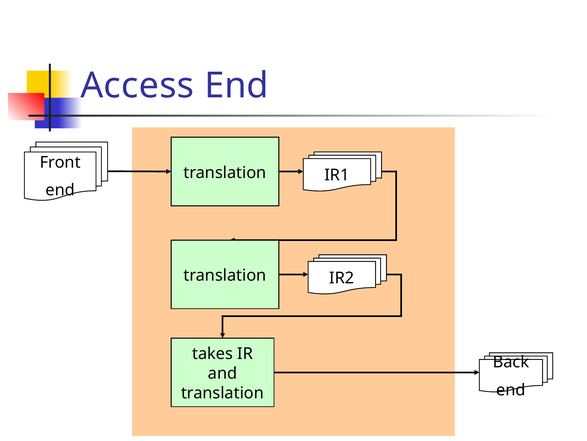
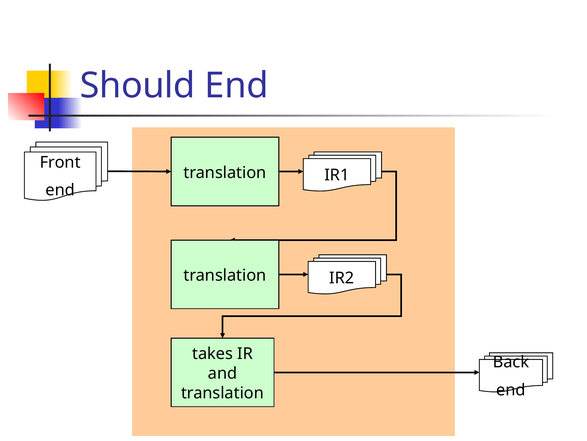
Access: Access -> Should (138, 86)
